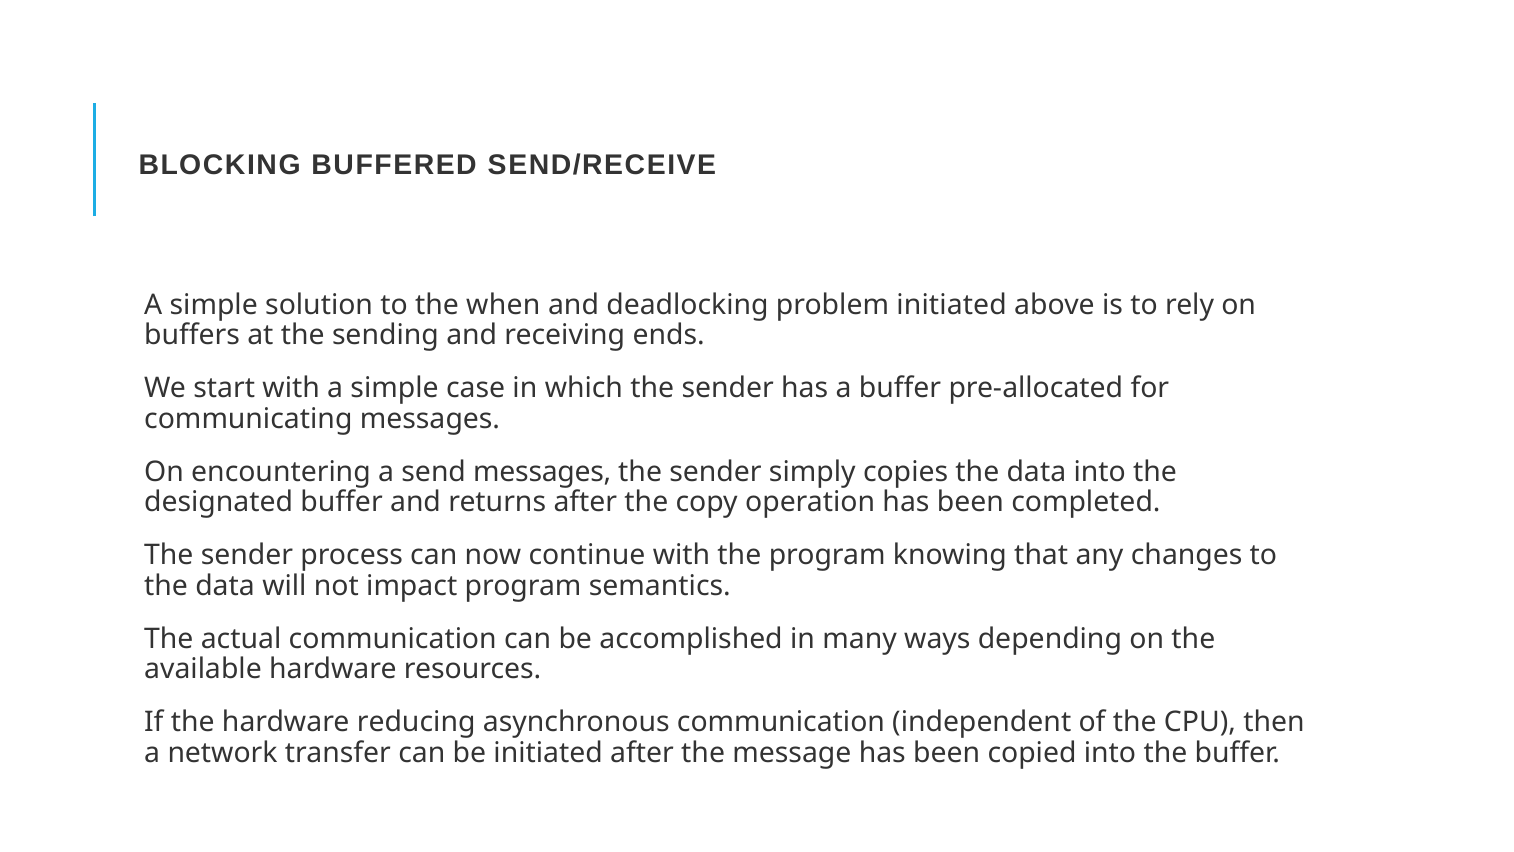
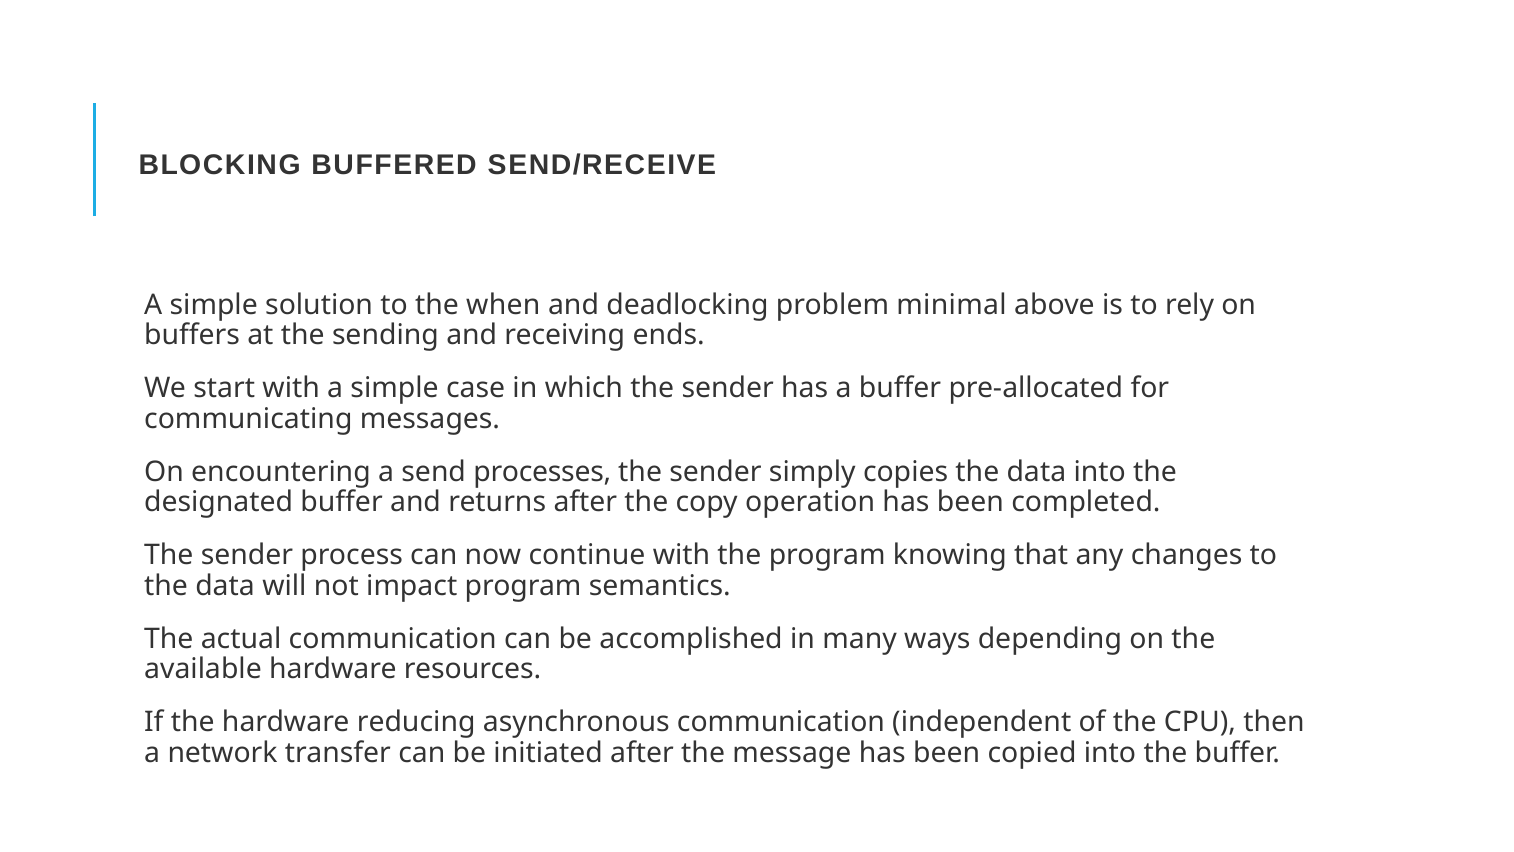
problem initiated: initiated -> minimal (952, 305)
send messages: messages -> processes (542, 472)
